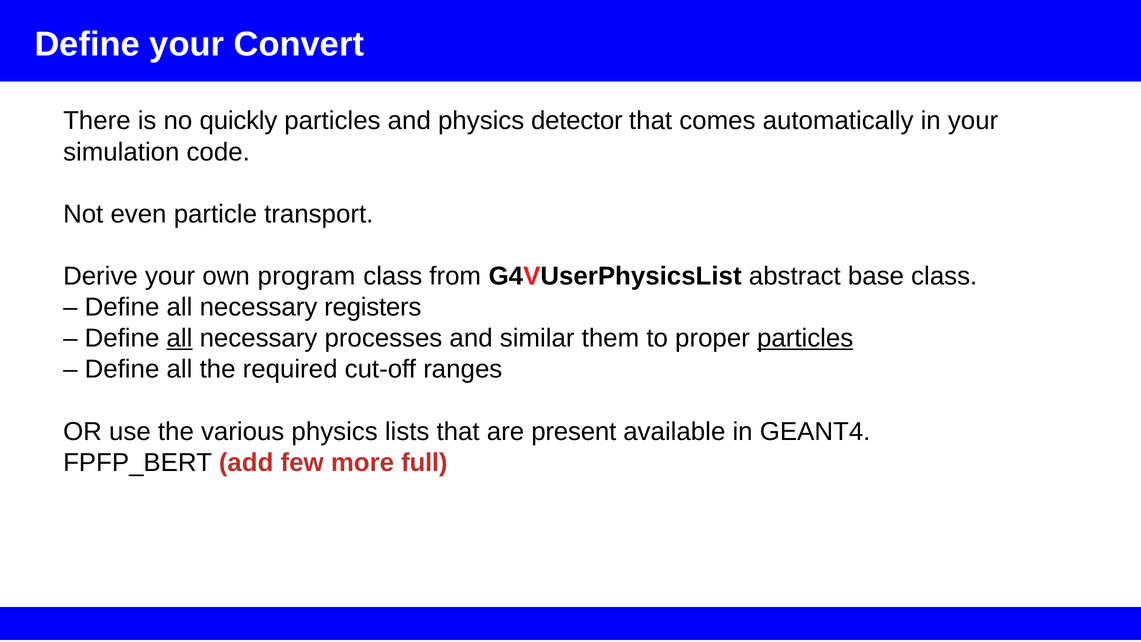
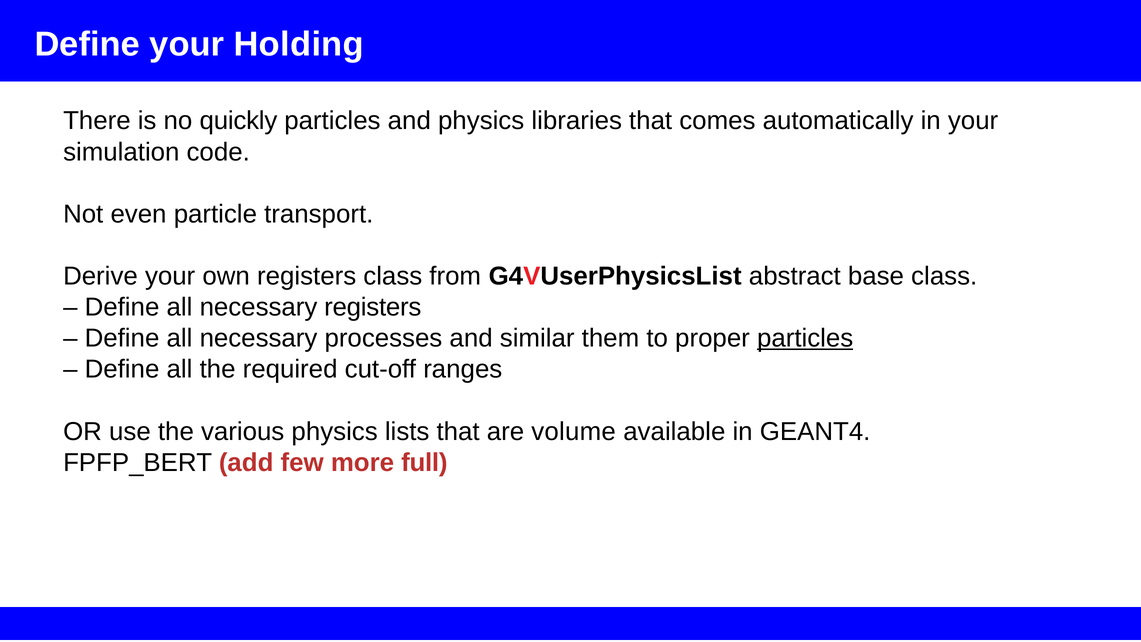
Convert: Convert -> Holding (299, 44)
detector: detector -> libraries (577, 121)
own program: program -> registers (307, 276)
all underline: present -> none (180, 338)
present: present -> volume (574, 431)
